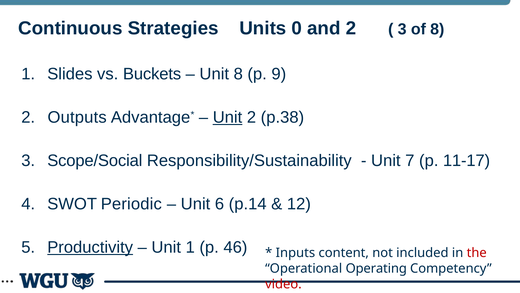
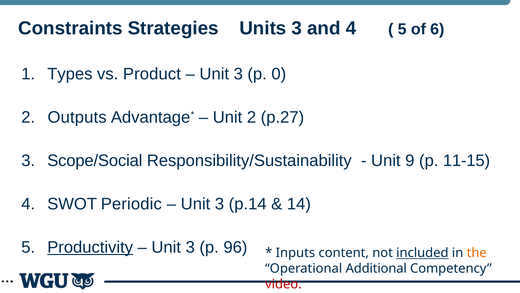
Continuous: Continuous -> Constraints (70, 28)
Units 0: 0 -> 3 (297, 28)
and 2: 2 -> 4 (351, 28)
3: 3 -> 5 (402, 29)
of 8: 8 -> 6 (437, 29)
Slides: Slides -> Types (70, 74)
Buckets: Buckets -> Product (152, 74)
8: 8 -> 3 (238, 74)
9: 9 -> 0 (279, 74)
Unit underline: present -> none (228, 117)
p.38: p.38 -> p.27 (282, 117)
7: 7 -> 9 (410, 160)
11-17: 11-17 -> 11-15 (466, 160)
6: 6 -> 3 (220, 204)
12: 12 -> 14 (299, 204)
1: 1 -> 3 (190, 247)
46: 46 -> 96 (235, 247)
included underline: none -> present (422, 253)
the colour: red -> orange (477, 253)
Operating: Operating -> Additional (376, 268)
